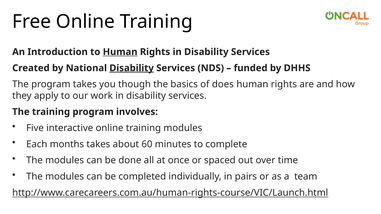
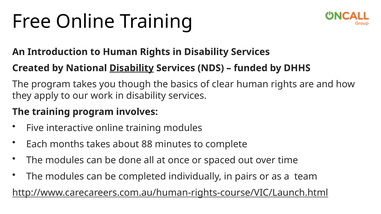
Human underline: present -> none (120, 52)
does: does -> clear (223, 84)
60: 60 -> 88 (147, 144)
